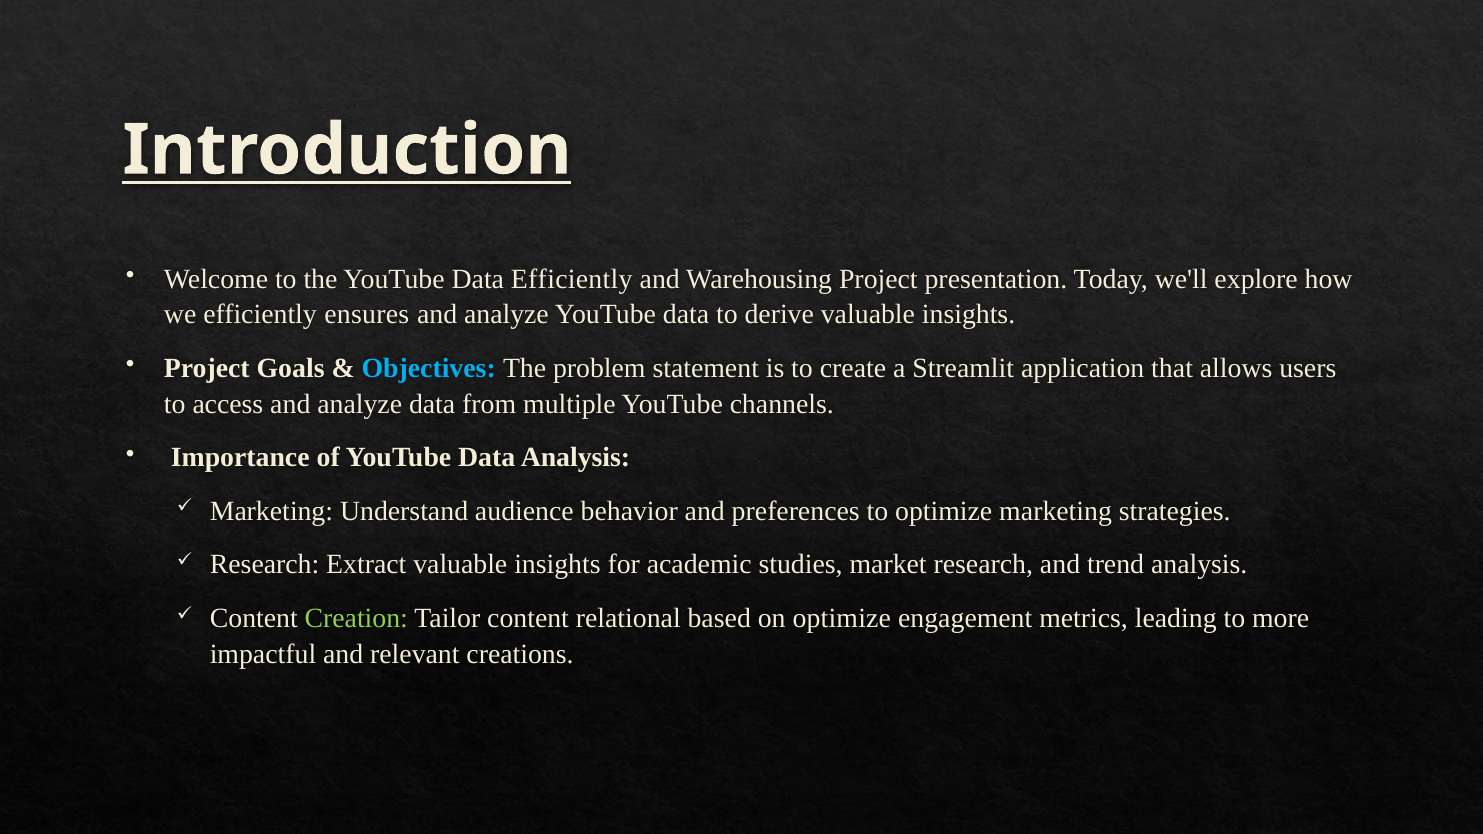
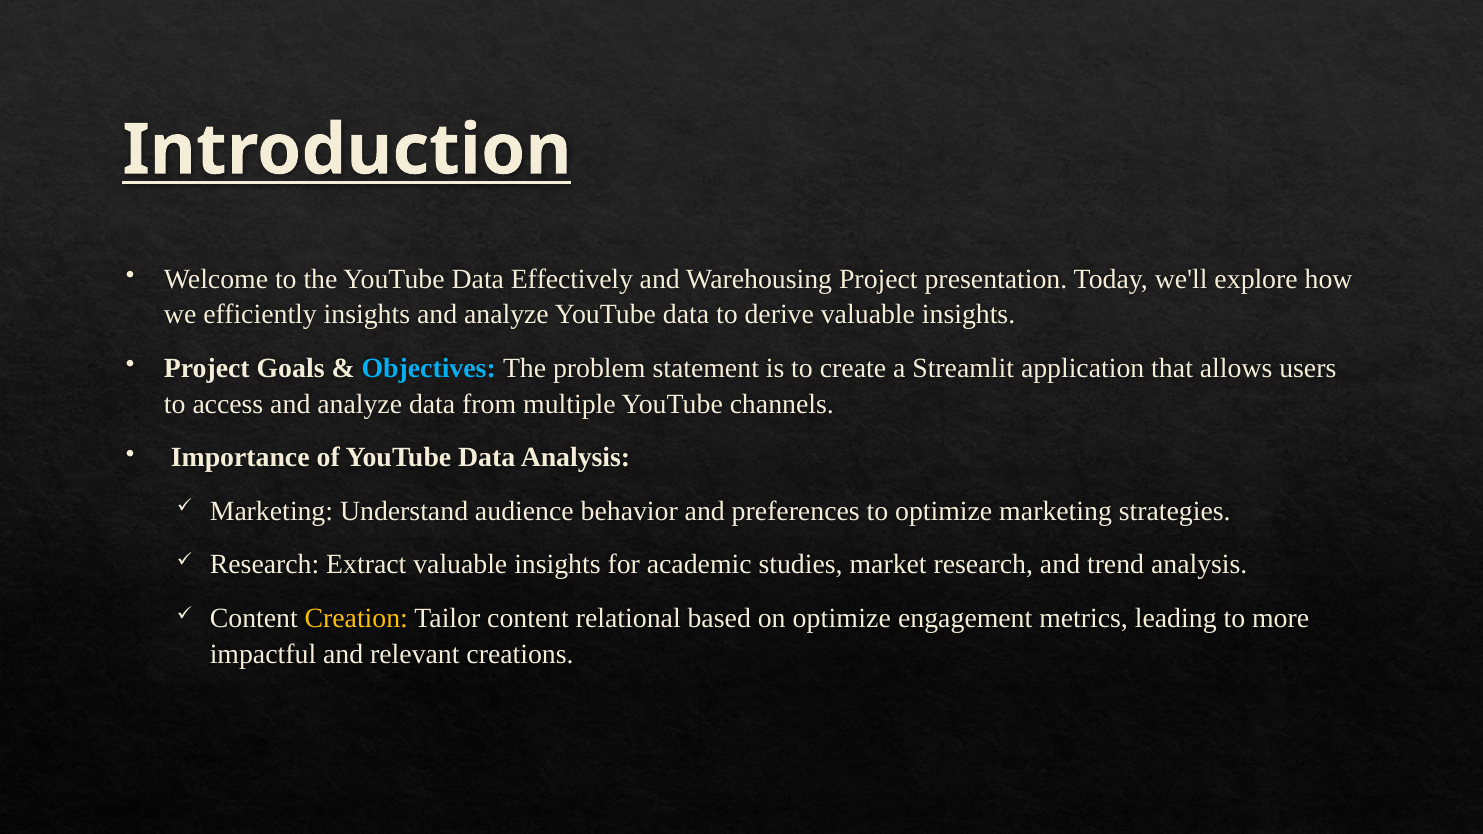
Data Efficiently: Efficiently -> Effectively (572, 279)
efficiently ensures: ensures -> insights (367, 315)
Creation colour: light green -> yellow (356, 618)
